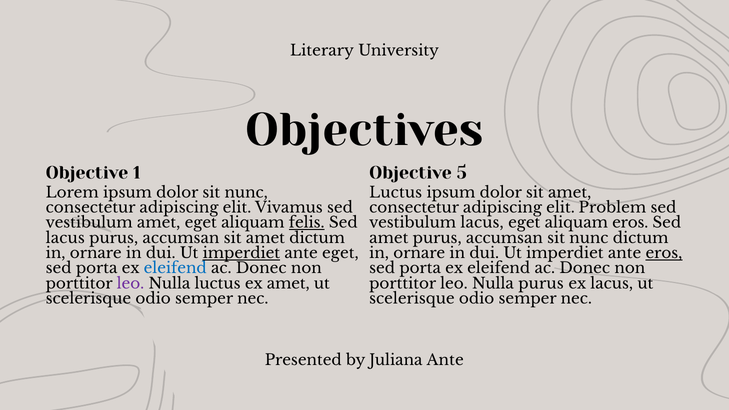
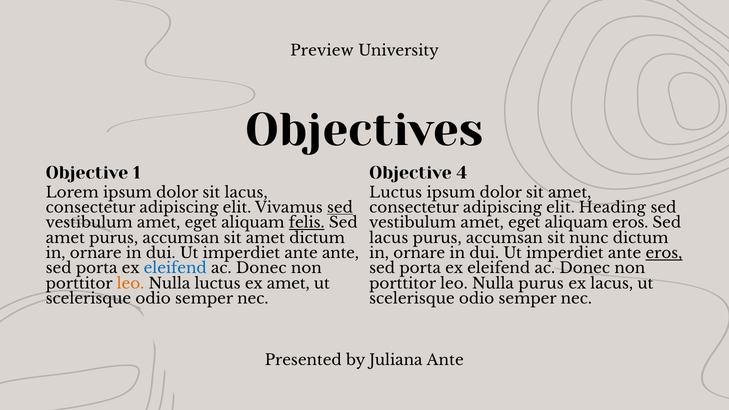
Literary: Literary -> Preview (322, 51)
5: 5 -> 4 (462, 173)
dolor sit nunc: nunc -> lacus (246, 193)
sed underline: none -> present (340, 208)
Problem: Problem -> Heading (612, 208)
lacus: lacus -> amet (482, 223)
lacus: lacus -> amet (65, 238)
amet: amet -> lacus (389, 238)
imperdiet underline: present -> none (241, 253)
ante eget: eget -> ante (341, 253)
leo colour: purple -> orange (130, 284)
